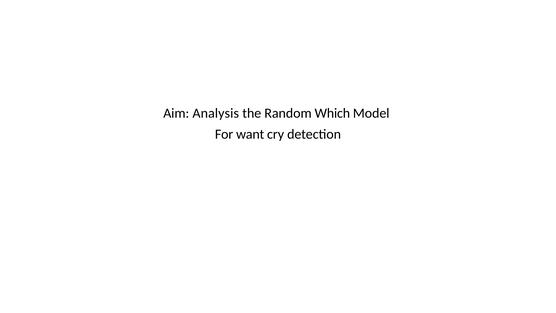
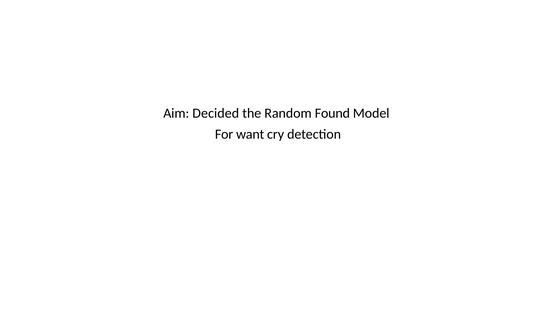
Analysis: Analysis -> Decided (216, 113)
Which: Which -> Found (332, 113)
